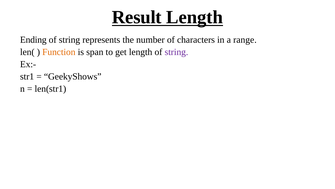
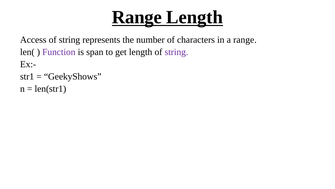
Result: Result -> Range (137, 17)
Ending: Ending -> Access (33, 40)
Function colour: orange -> purple (59, 52)
